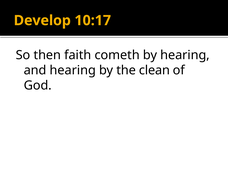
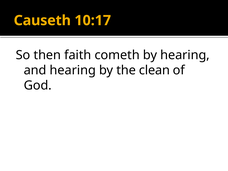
Develop: Develop -> Causeth (42, 20)
